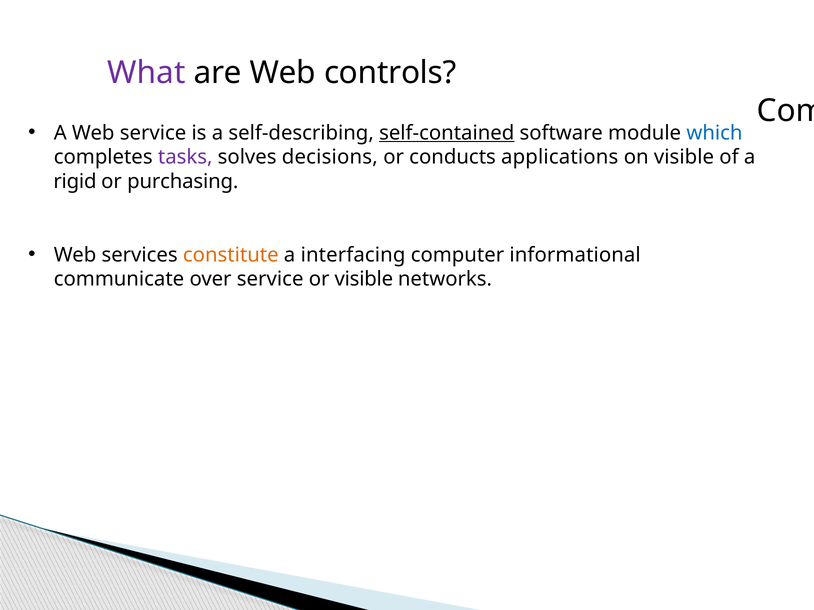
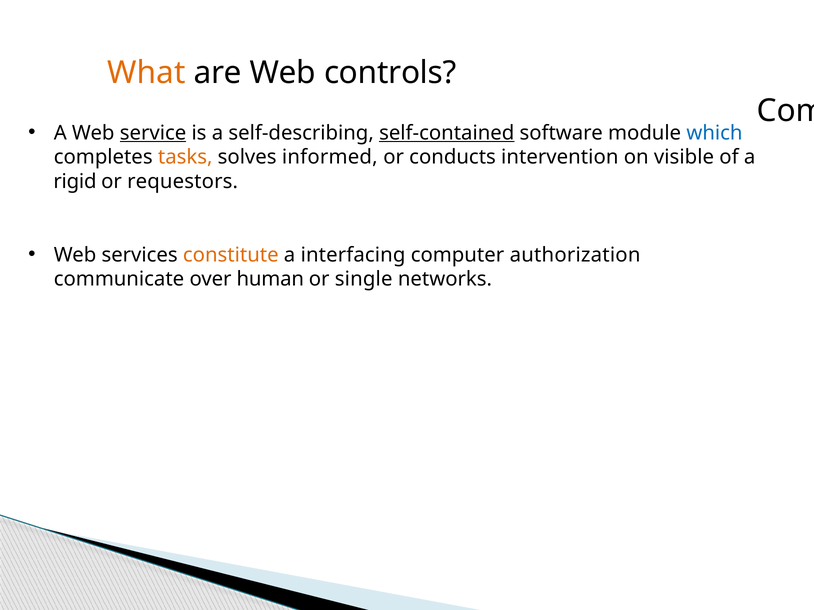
What colour: purple -> orange (146, 73)
service underline: none -> present (153, 133)
tasks colour: purple -> orange (185, 157)
decisions: decisions -> informed (330, 157)
applications: applications -> intervention (560, 157)
purchasing: purchasing -> requestors (183, 182)
informational: informational -> authorization (575, 255)
over service: service -> human (270, 279)
or visible: visible -> single (364, 279)
